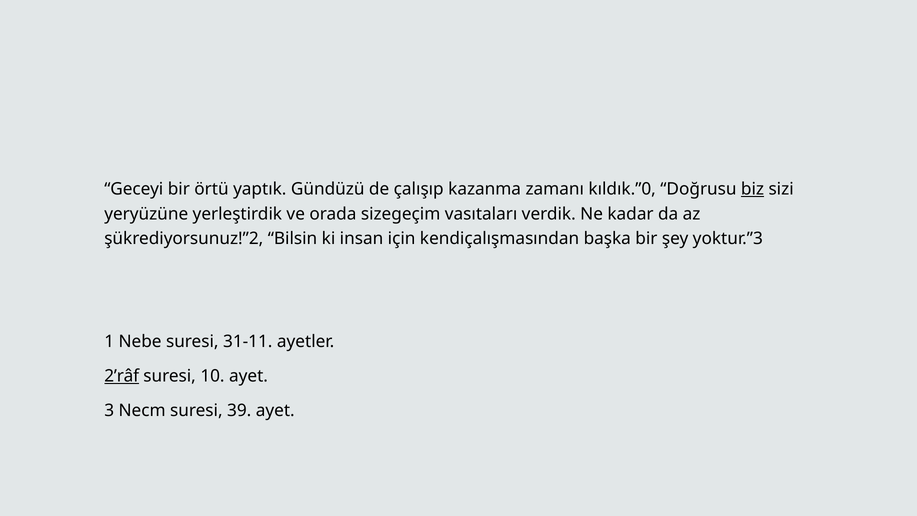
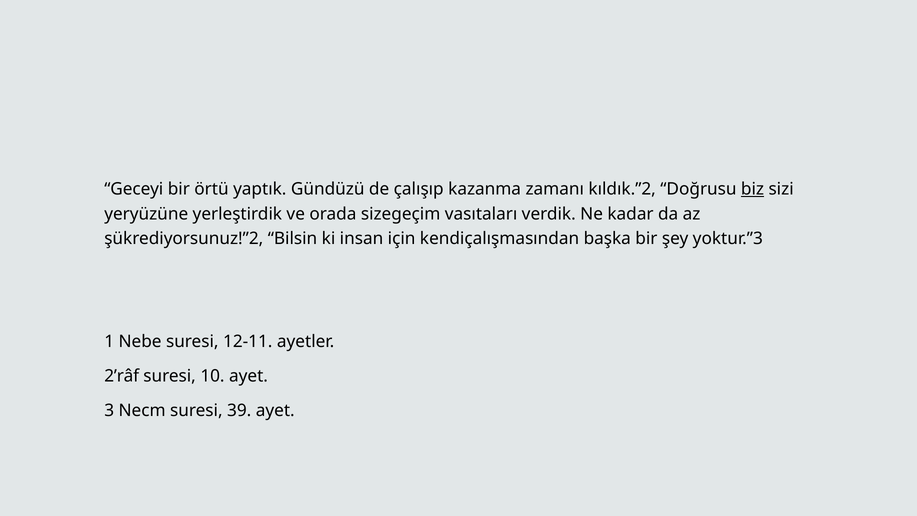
kıldık.”0: kıldık.”0 -> kıldık.”2 (622, 189)
31-11: 31-11 -> 12-11 (248, 342)
2’râf underline: present -> none (122, 376)
